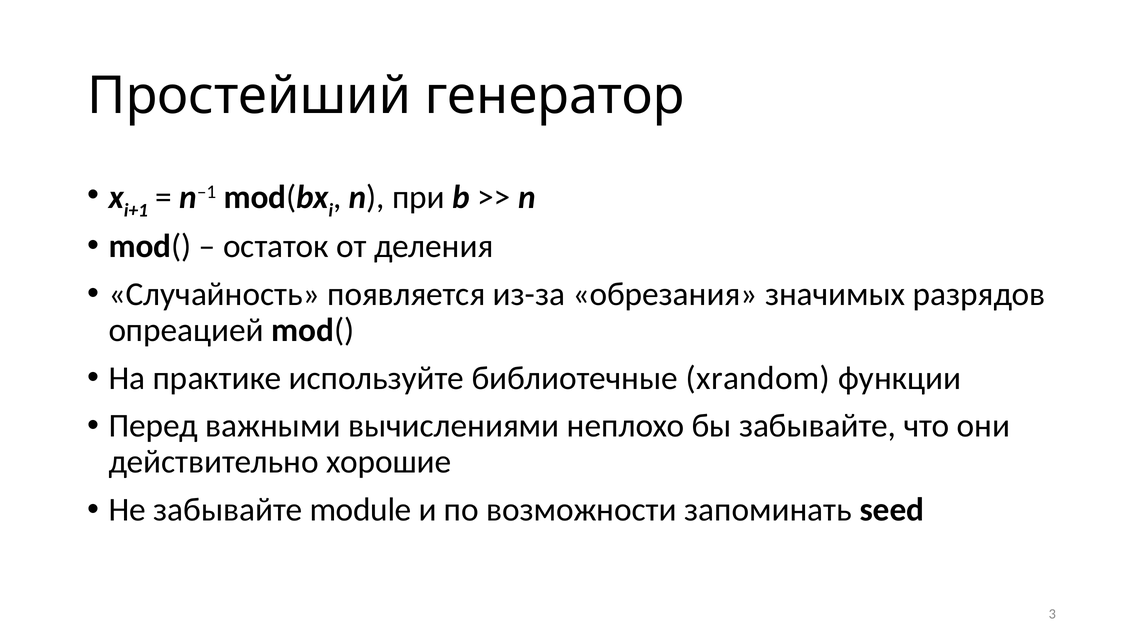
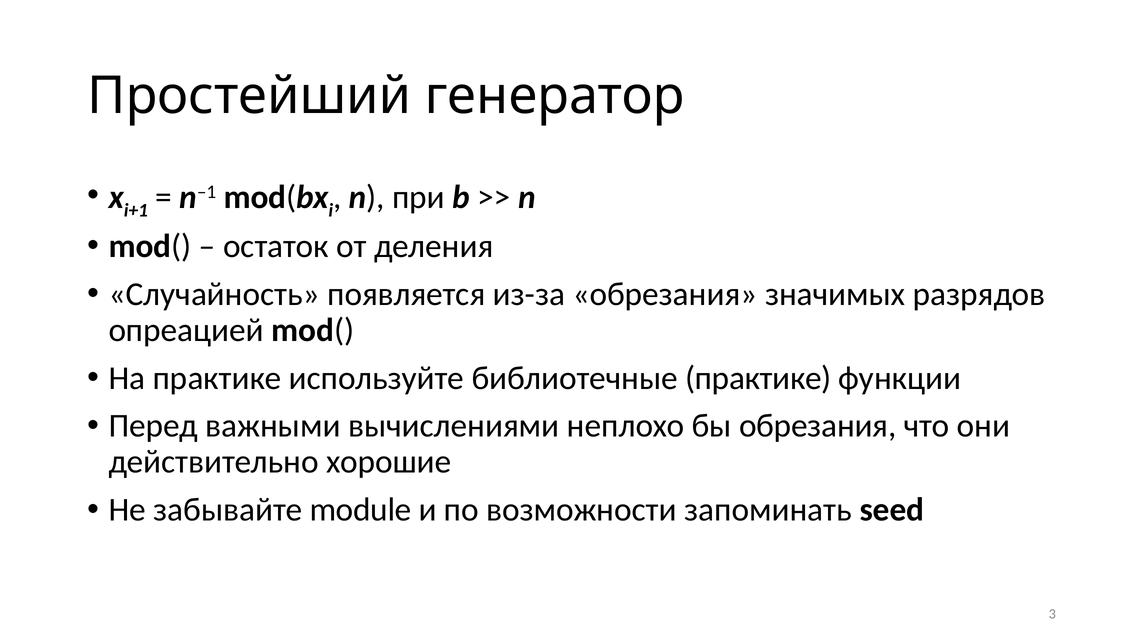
библиотечные xrandom: xrandom -> практике (758, 378)
бы забывайте: забывайте -> обрезания (818, 426)
